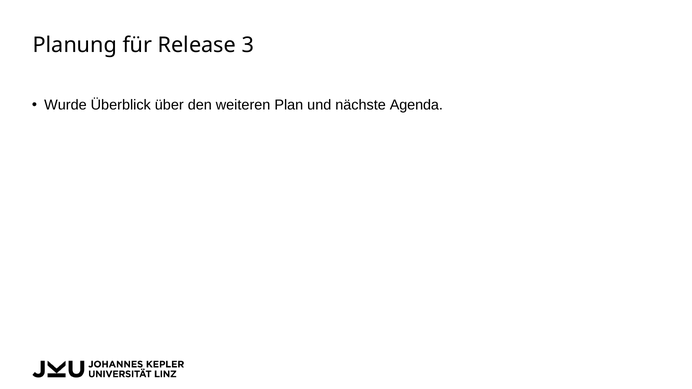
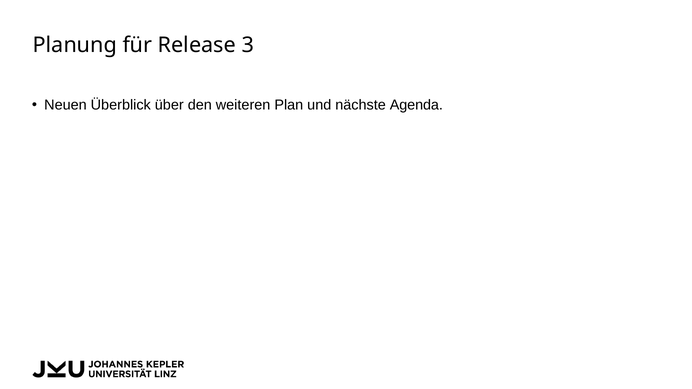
Wurde: Wurde -> Neuen (65, 105)
